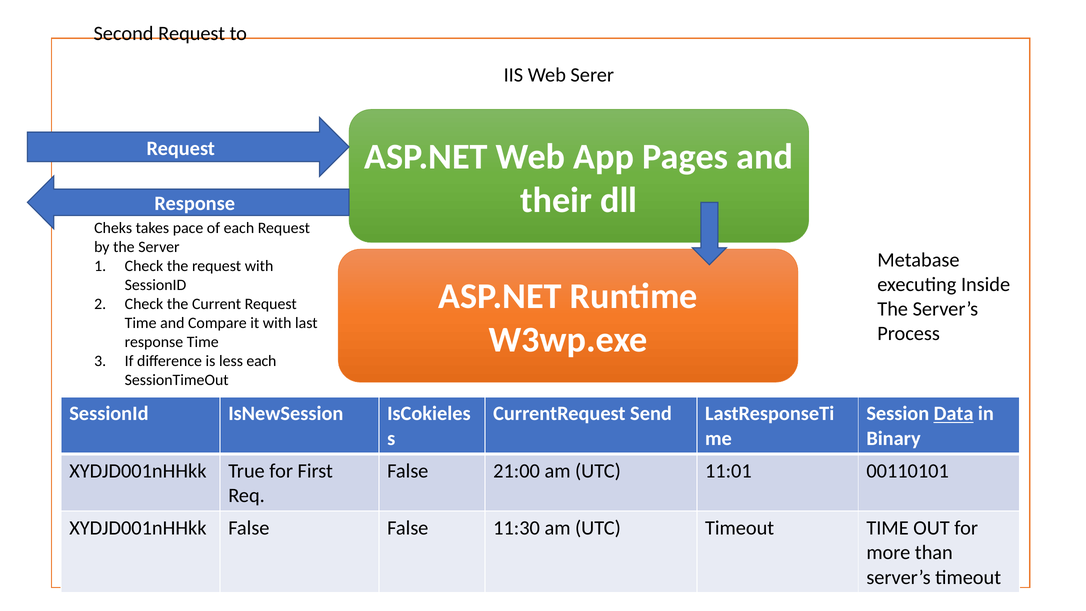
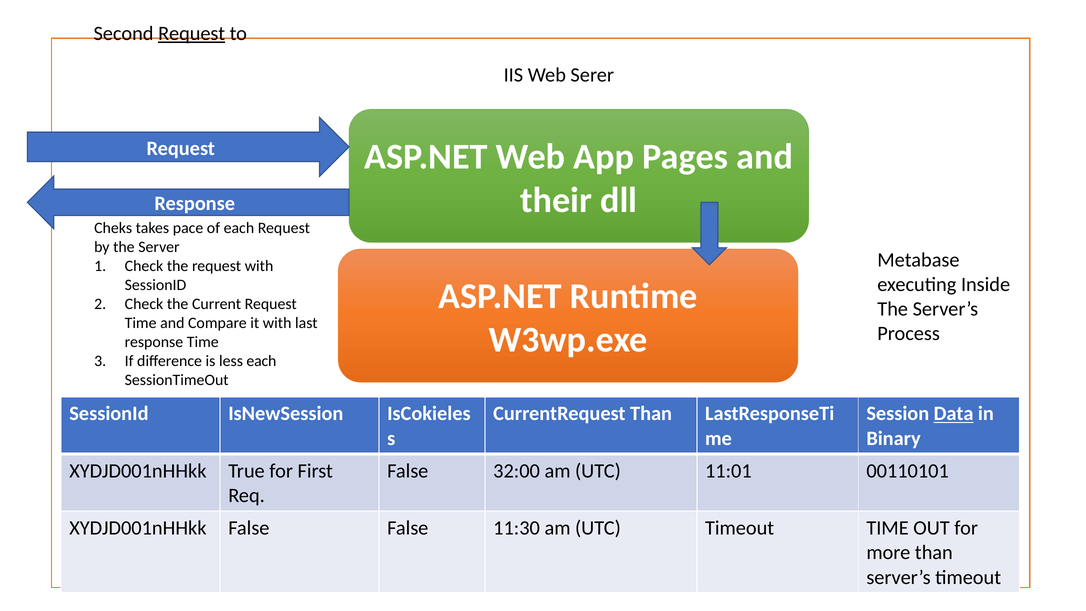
Request underline: none -> present (192, 33)
CurrentRequest Send: Send -> Than (651, 414)
21:00: 21:00 -> 32:00 (517, 471)
